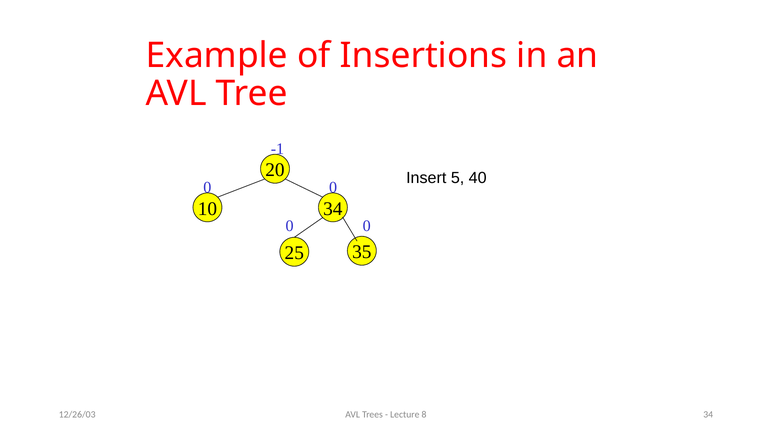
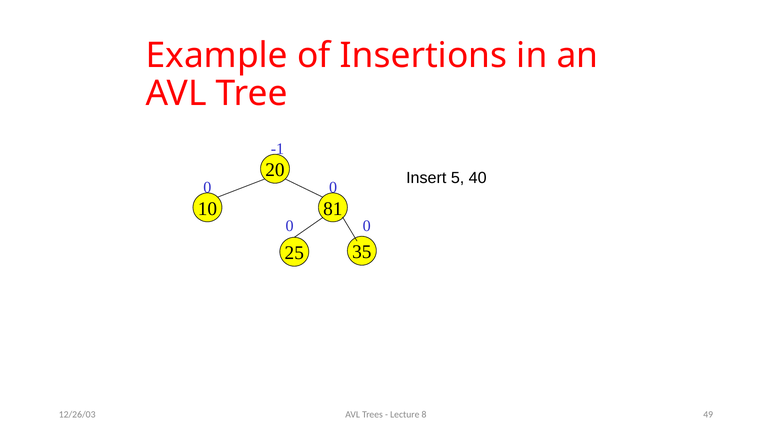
10 34: 34 -> 81 (333, 209)
8 34: 34 -> 49 (708, 415)
